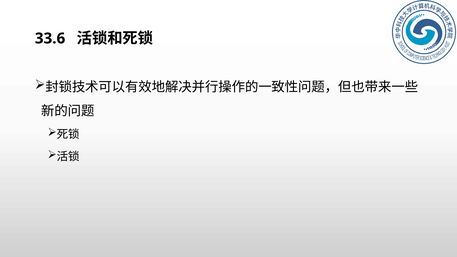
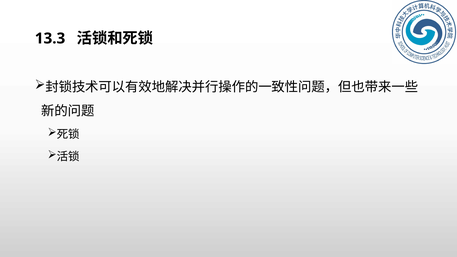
33.6: 33.6 -> 13.3 (50, 38)
